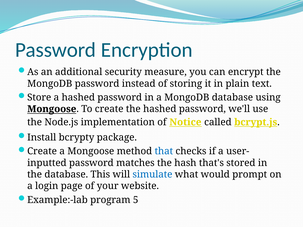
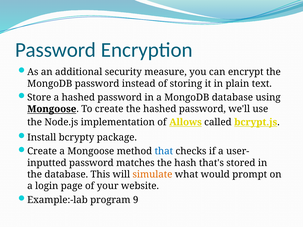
Notice: Notice -> Allows (186, 122)
simulate colour: blue -> orange (152, 175)
5: 5 -> 9 (136, 200)
